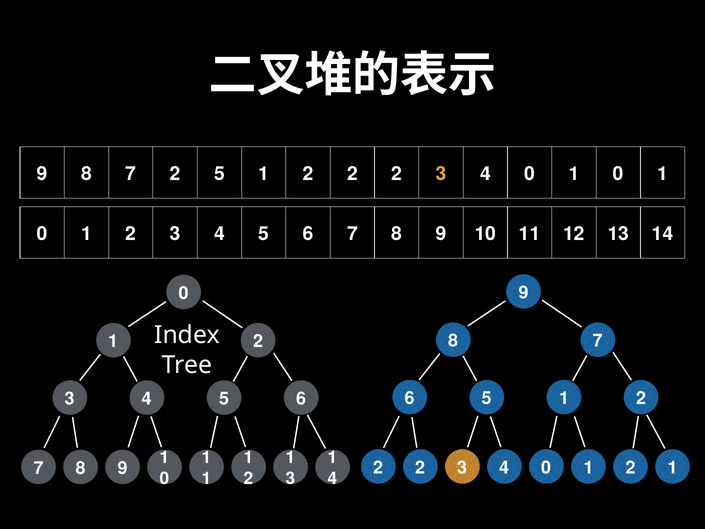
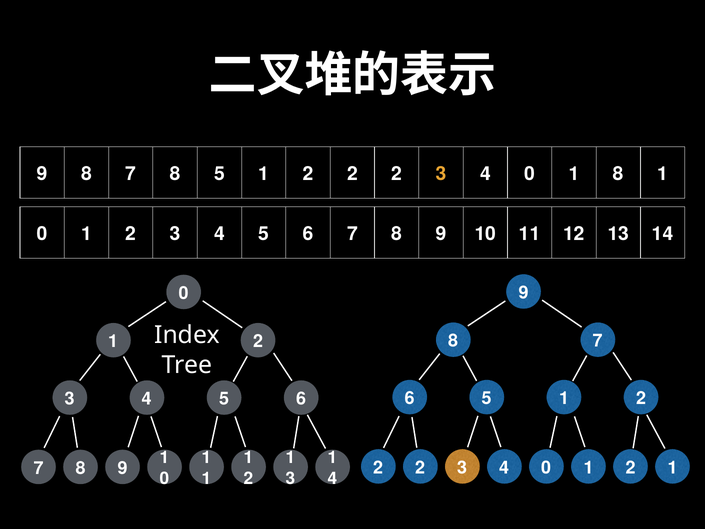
8 7 2: 2 -> 8 (175, 174)
4 0 1 0: 0 -> 8 (618, 174)
